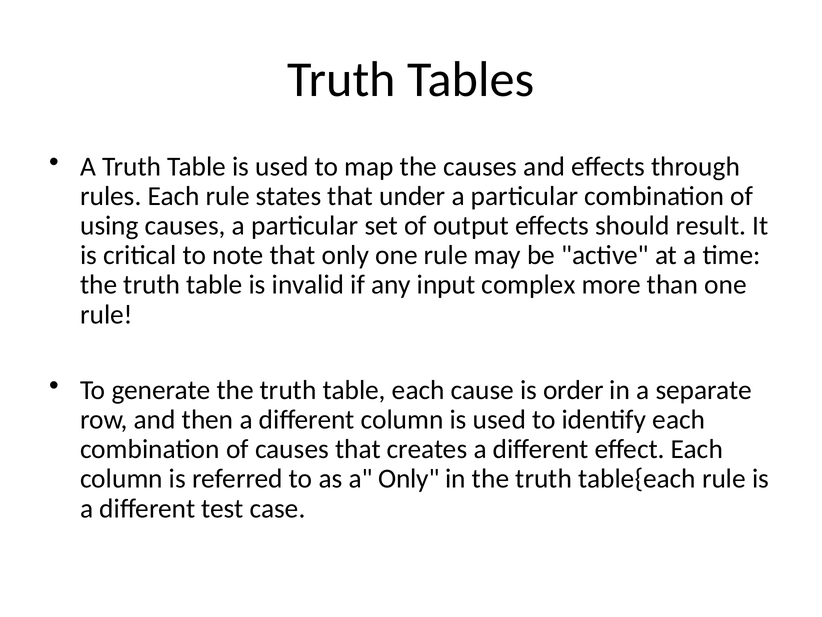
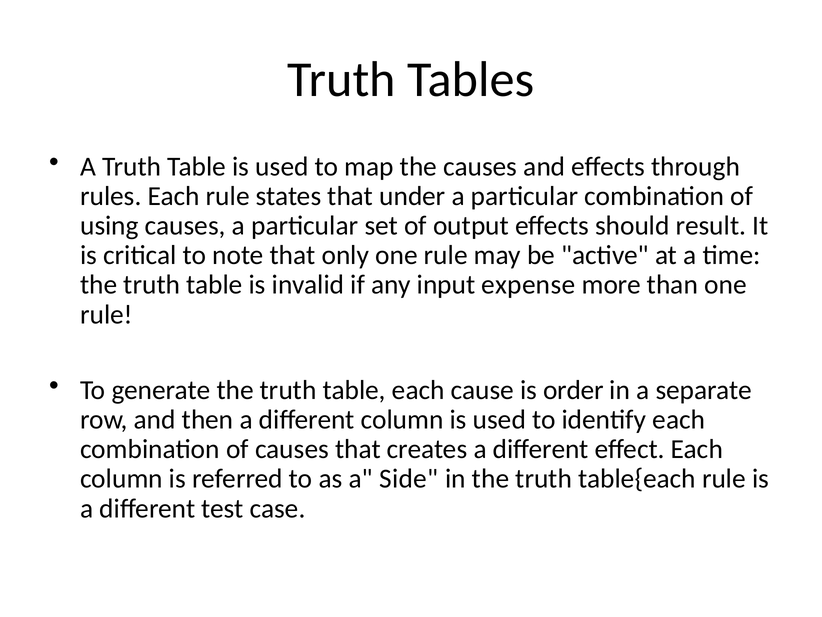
complex: complex -> expense (528, 285)
a Only: Only -> Side (409, 479)
